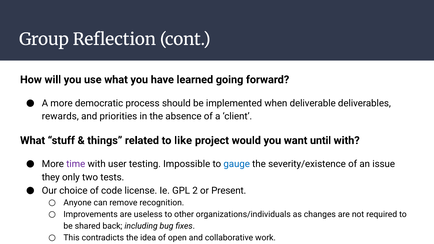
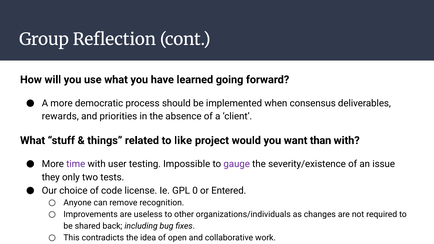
deliverable: deliverable -> consensus (313, 103)
until: until -> than (321, 141)
gauge colour: blue -> purple (237, 164)
2: 2 -> 0 (195, 191)
Present: Present -> Entered (229, 191)
